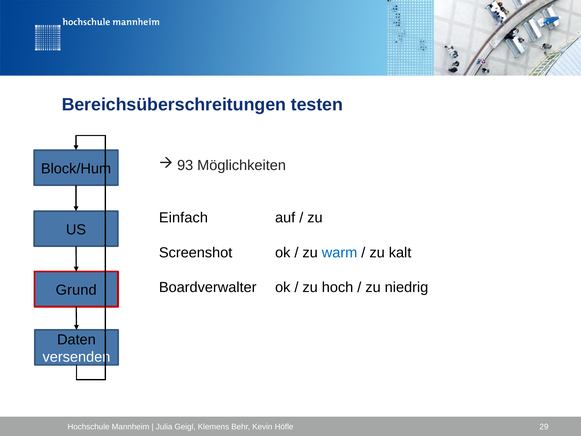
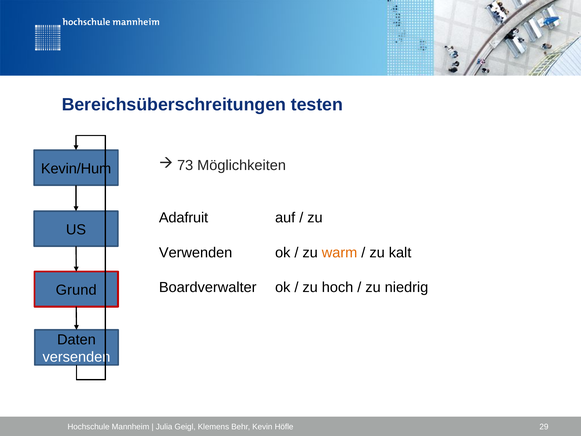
93: 93 -> 73 (185, 165)
Block/Hum: Block/Hum -> Kevin/Hum (76, 169)
Einfach: Einfach -> Adafruit (184, 218)
Screenshot: Screenshot -> Verwenden (196, 252)
warm colour: blue -> orange (340, 252)
